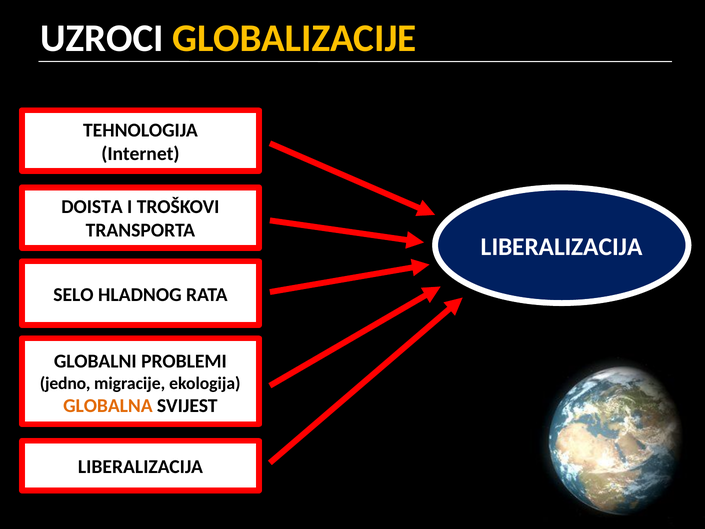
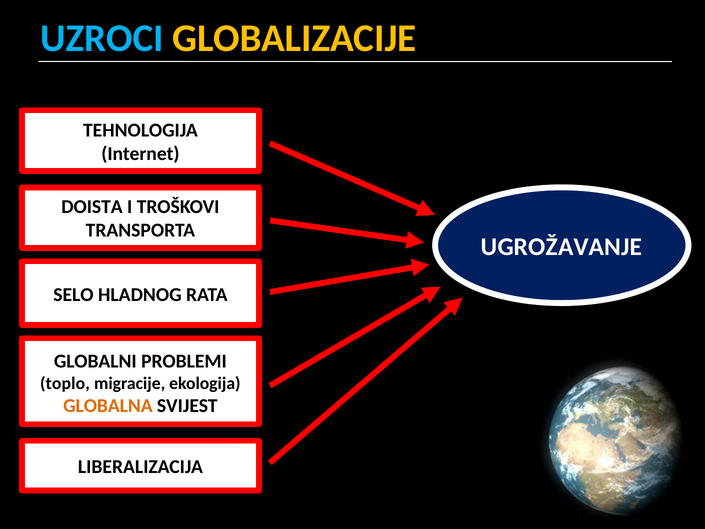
UZROCI colour: white -> light blue (102, 38)
LIBERALIZACIJA: LIBERALIZACIJA -> UGROŽAVANJE (562, 247)
jedno: jedno -> toplo (65, 383)
